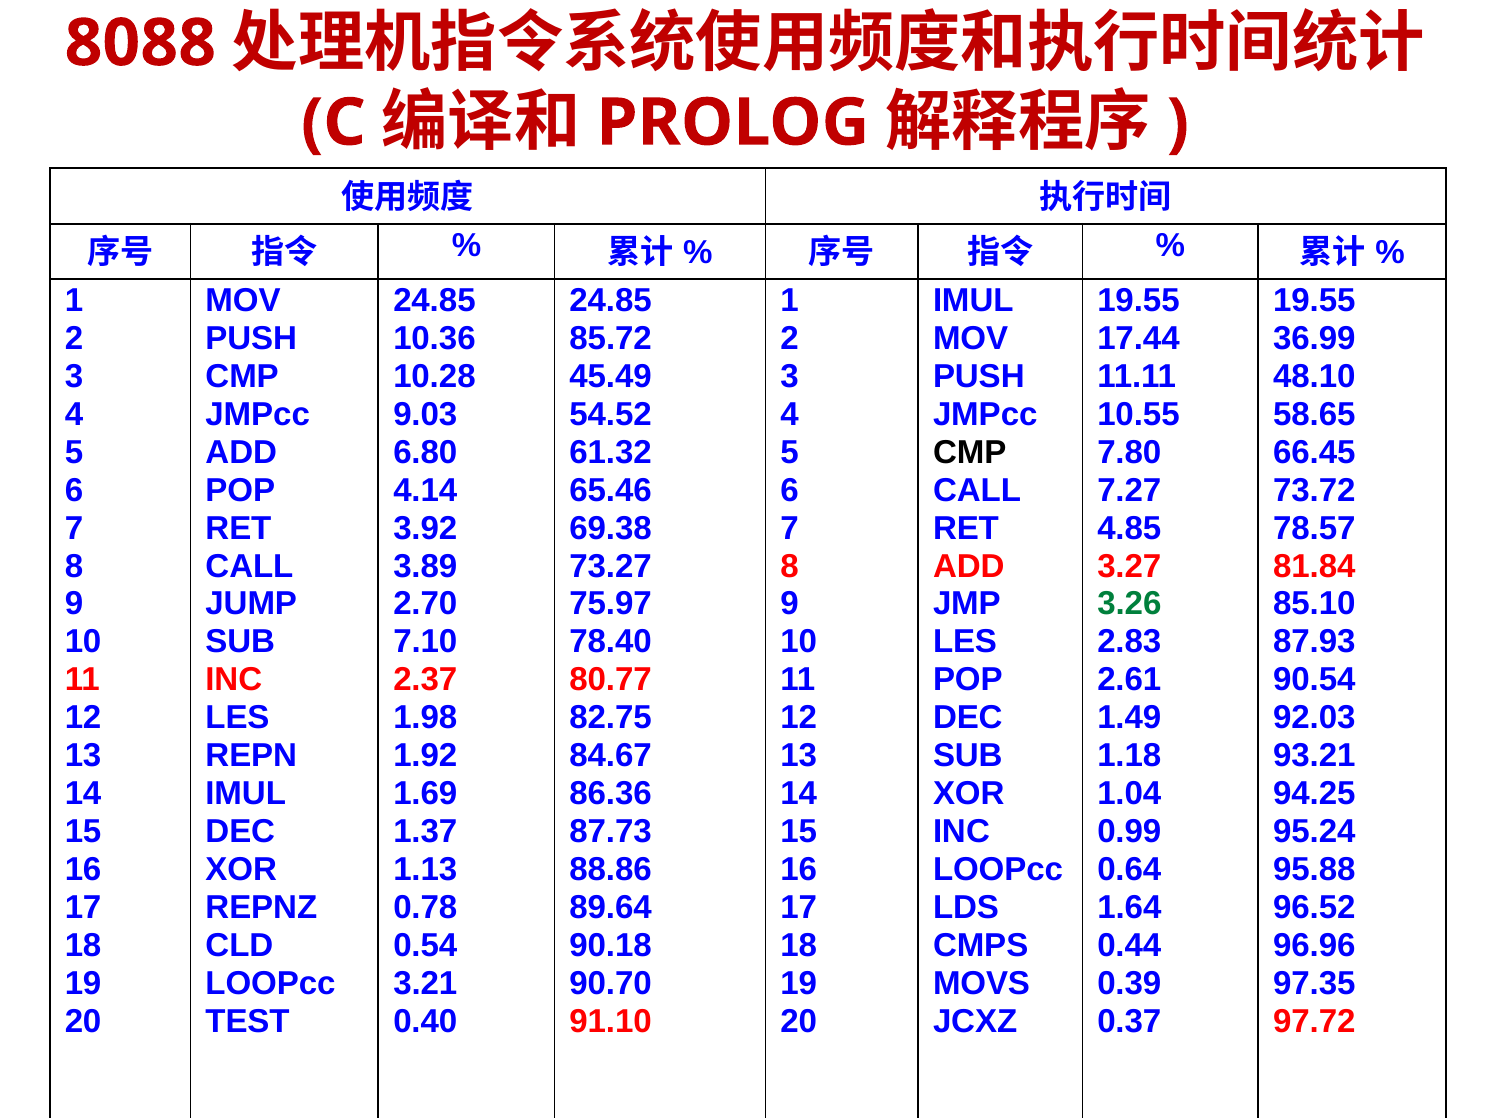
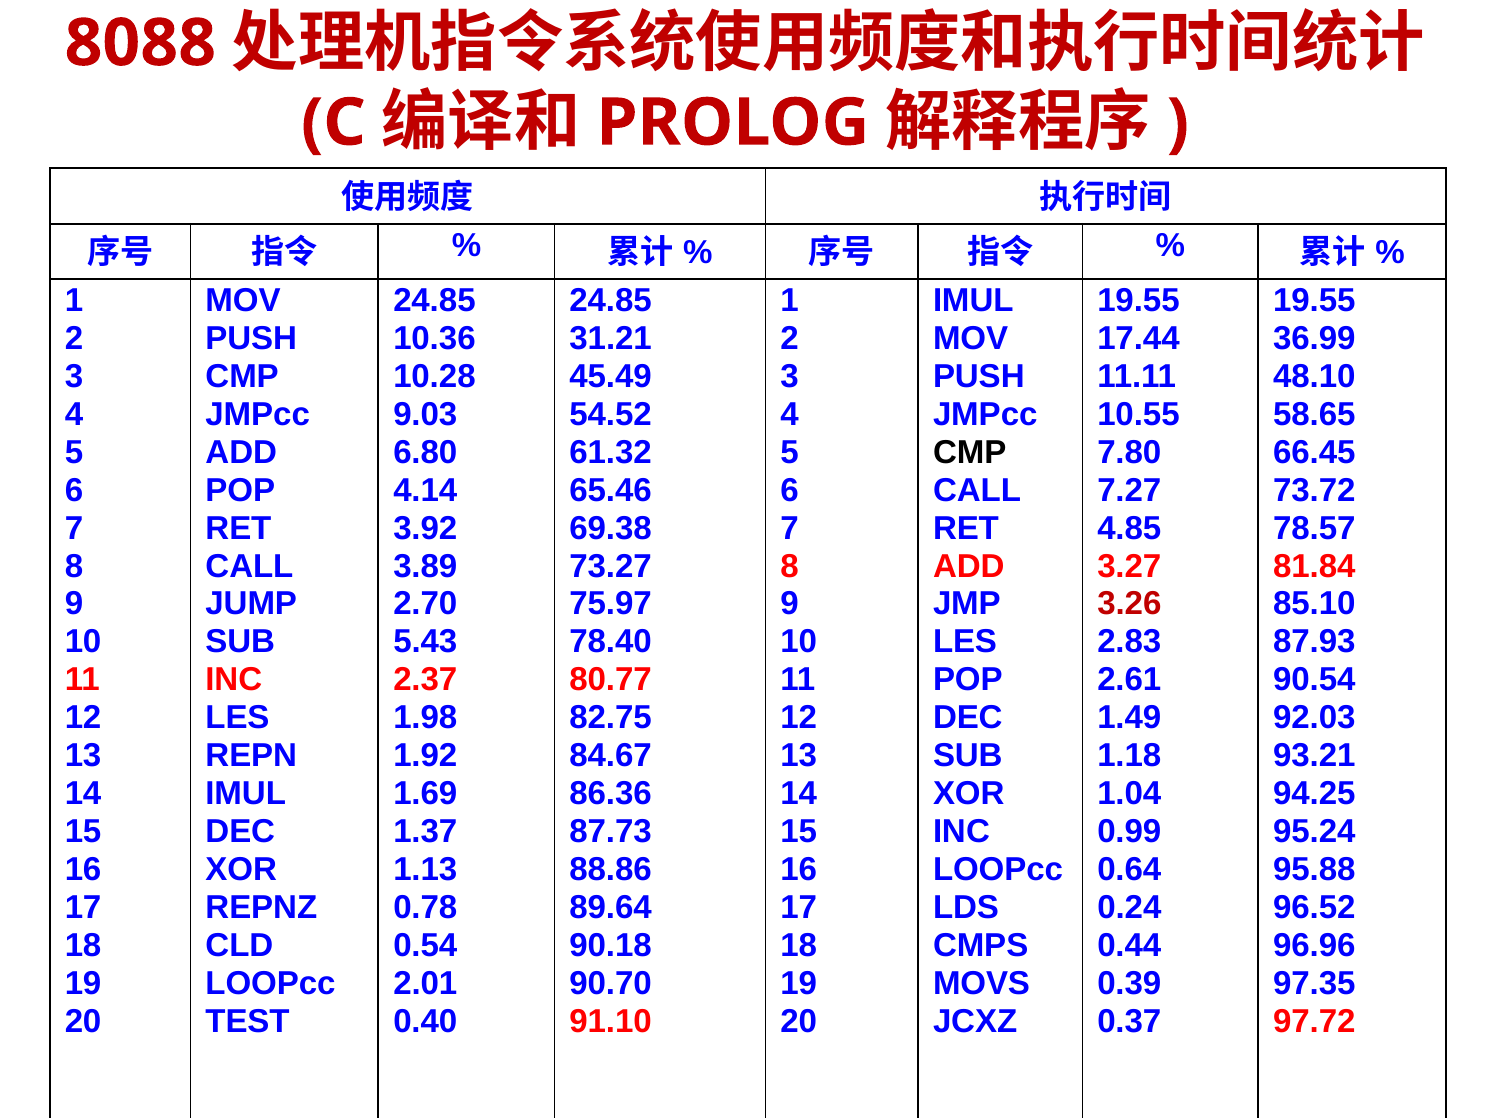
85.72: 85.72 -> 31.21 (611, 339)
3.26 colour: green -> red (1129, 604)
7.10: 7.10 -> 5.43 (425, 642)
1.64: 1.64 -> 0.24 (1129, 907)
3.21: 3.21 -> 2.01 (425, 983)
